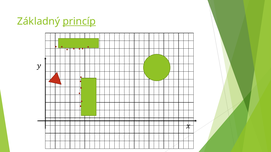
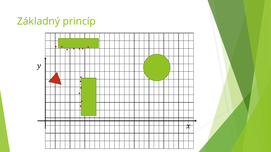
princíp underline: present -> none (79, 21)
